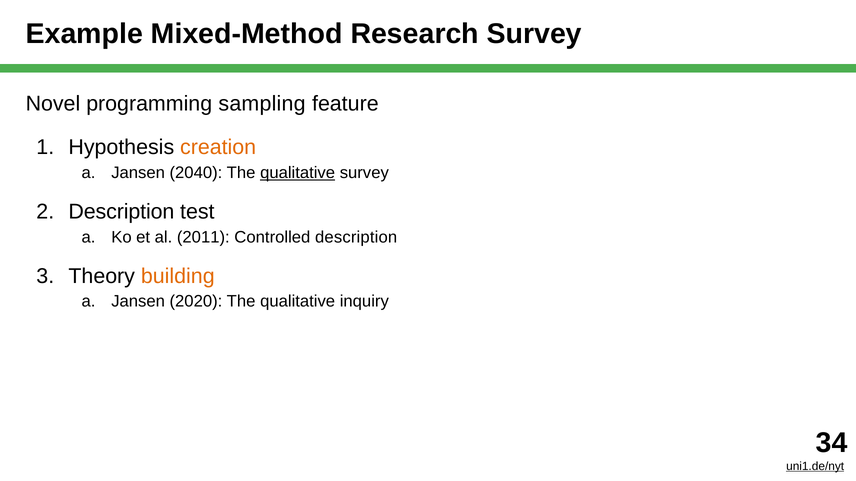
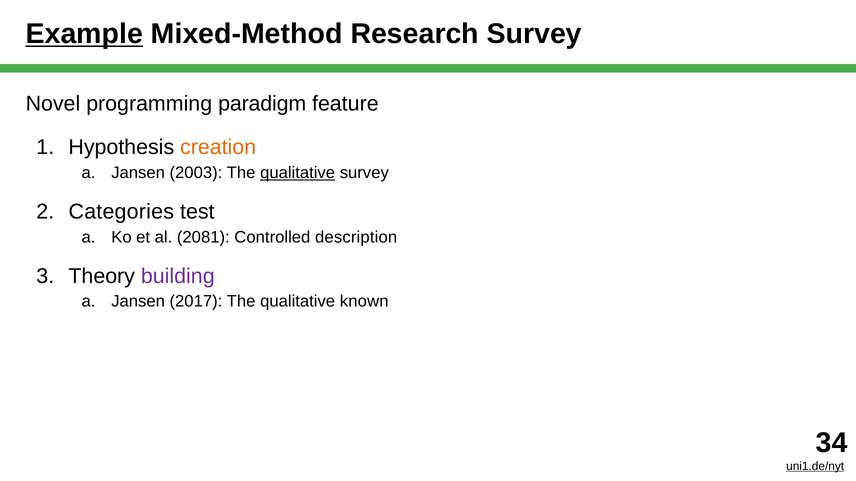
Example underline: none -> present (84, 34)
sampling: sampling -> paradigm (262, 104)
2040: 2040 -> 2003 (196, 173)
Description: Description -> Categories (121, 212)
2011: 2011 -> 2081 (203, 237)
building colour: orange -> purple (178, 276)
2020: 2020 -> 2017 (196, 302)
inquiry: inquiry -> known (364, 302)
